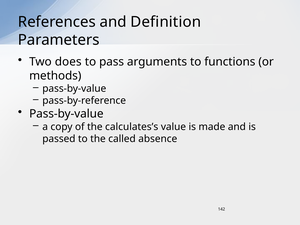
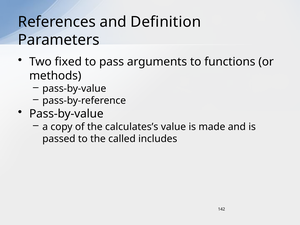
does: does -> fixed (68, 62)
absence: absence -> includes (158, 139)
